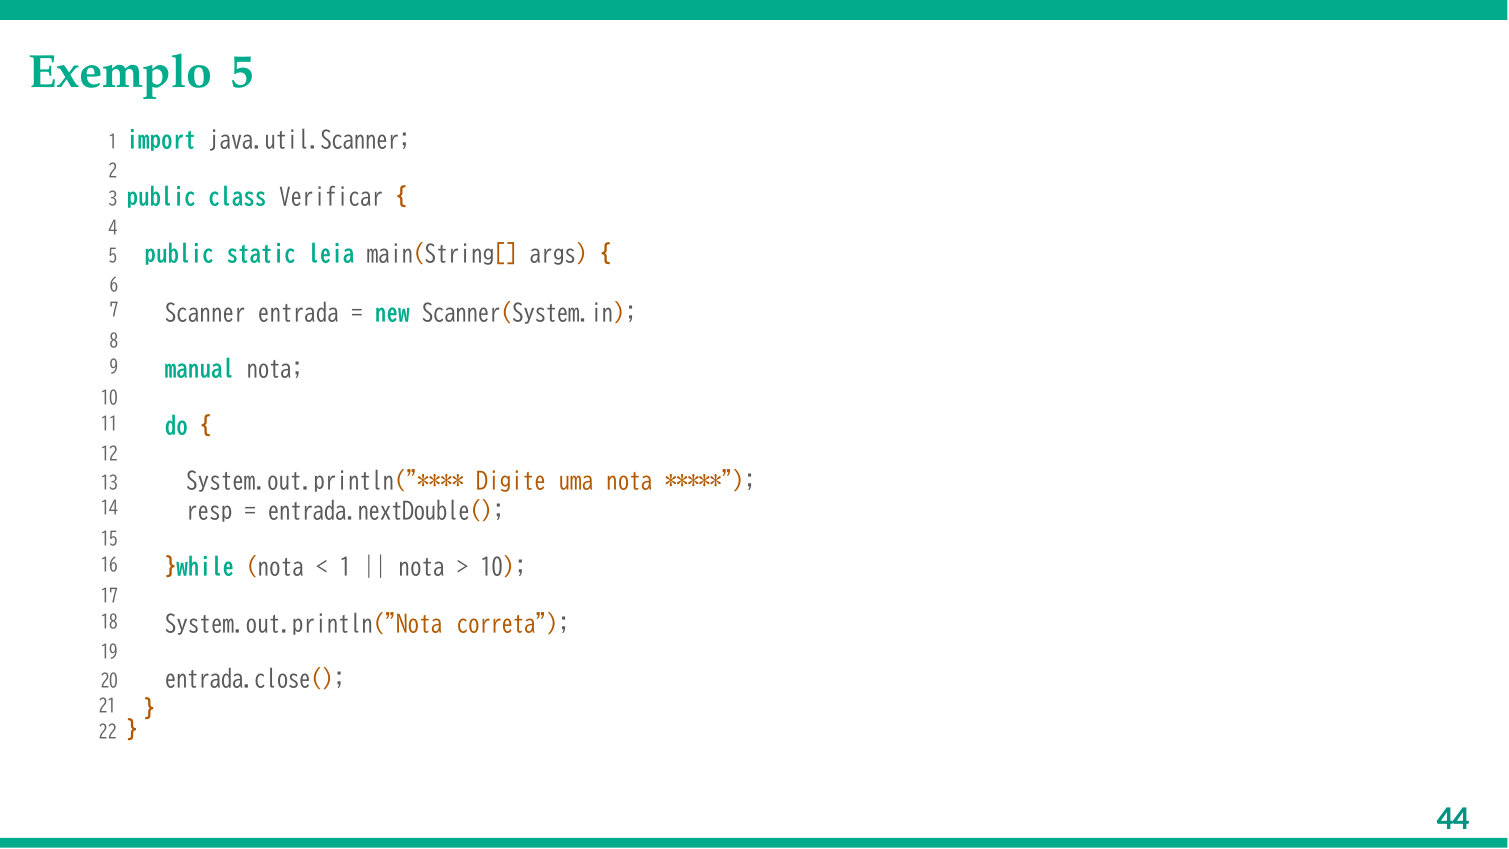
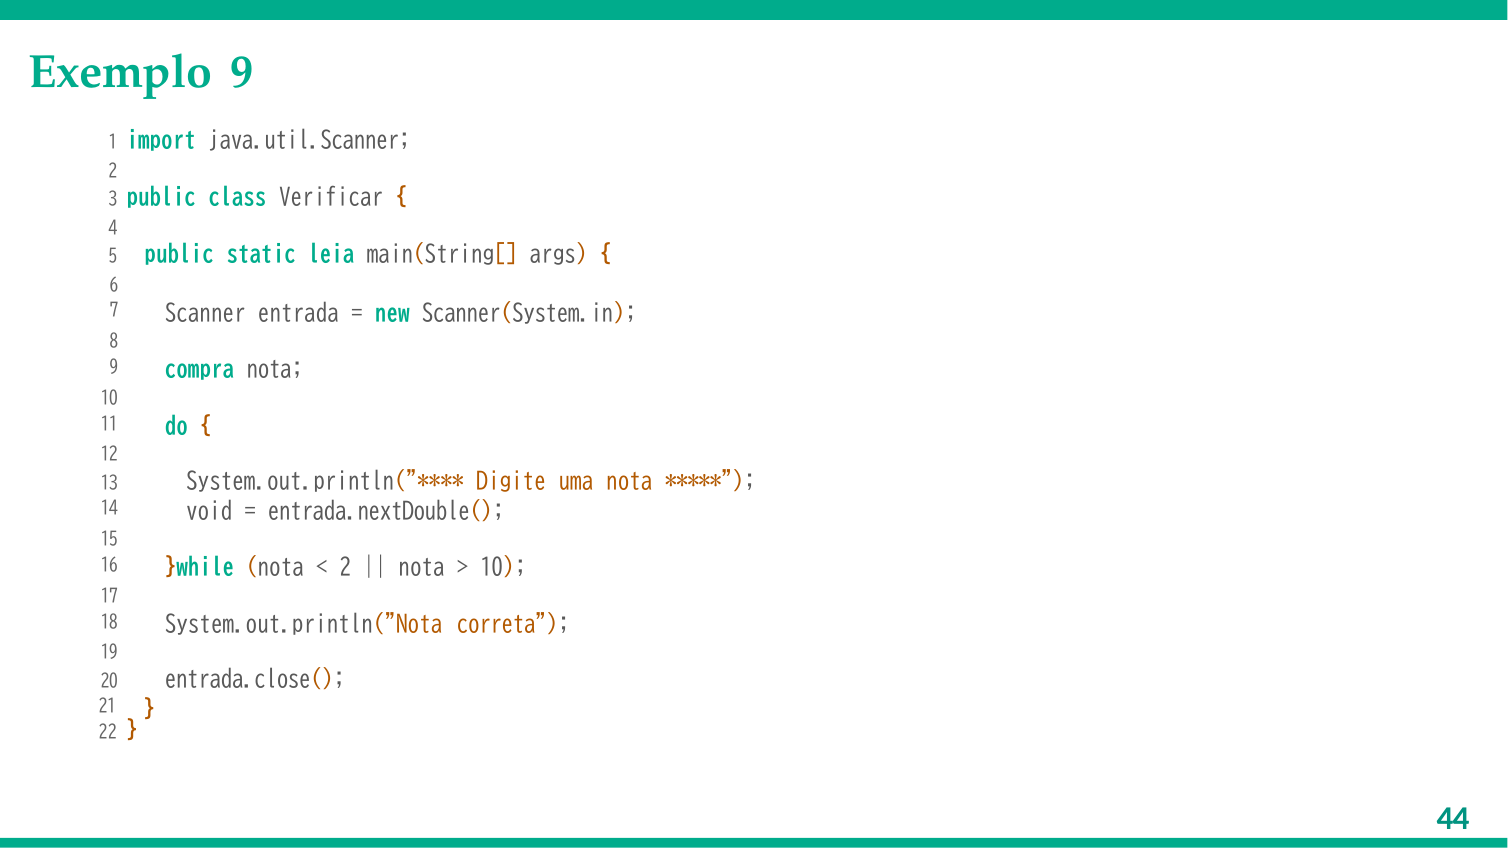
Exemplo 5: 5 -> 9 (242, 72)
manual: manual -> compra (200, 370)
resp: resp -> void (209, 512)
1: 1 -> 2 (345, 568)
